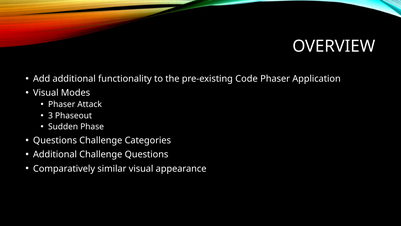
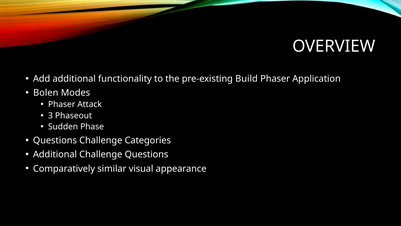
Code: Code -> Build (247, 79)
Visual: Visual -> Bolen (46, 93)
